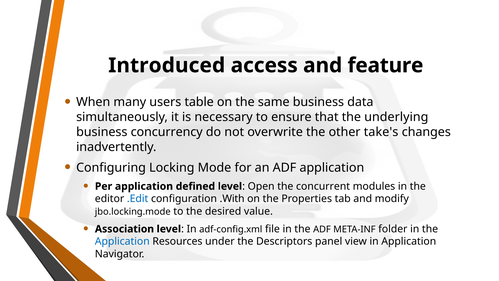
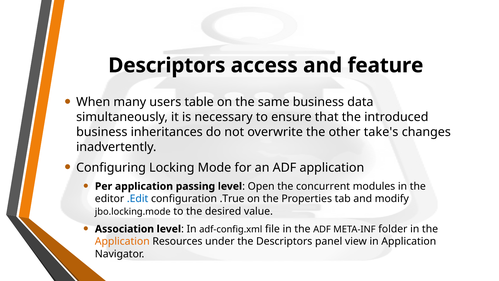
Introduced: Introduced -> Descriptors (167, 65)
underlying: underlying -> introduced (396, 117)
concurrency: concurrency -> inheritances (167, 132)
defined: defined -> passing (195, 186)
.With: .With -> .True (232, 199)
Application colour: blue -> orange (122, 241)
